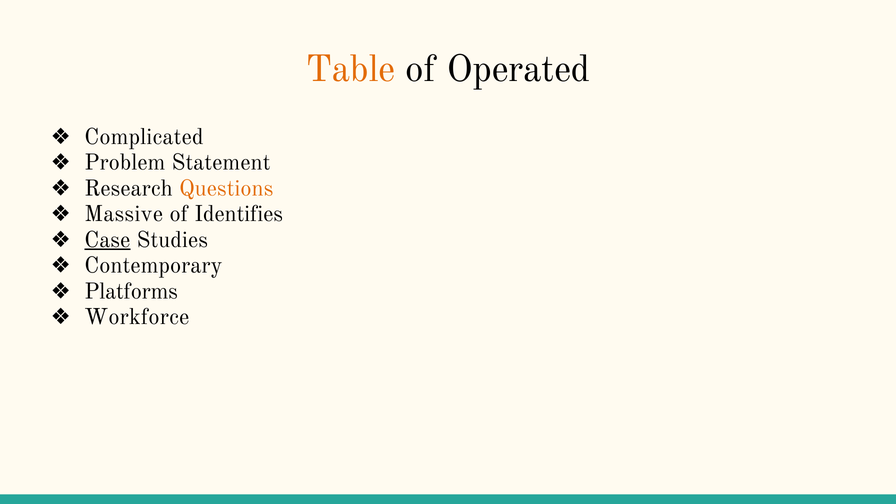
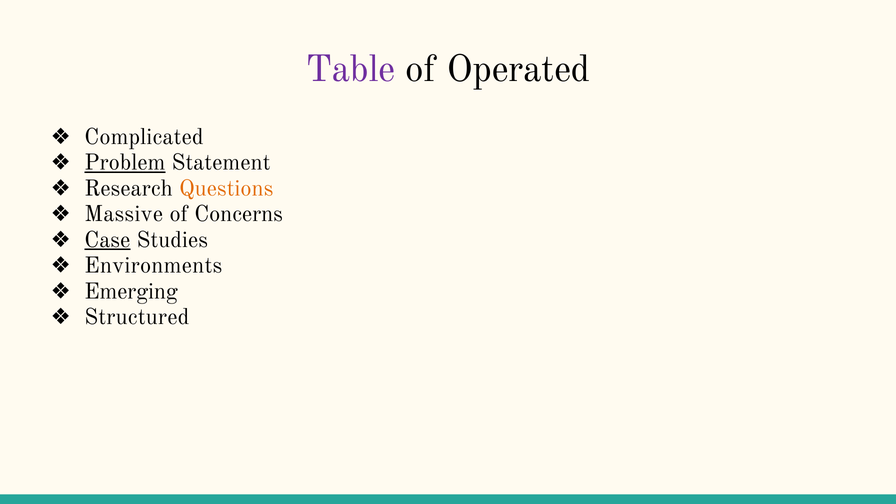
Table colour: orange -> purple (351, 69)
Problem underline: none -> present (125, 162)
Identifies: Identifies -> Concerns (239, 214)
Contemporary: Contemporary -> Environments (153, 265)
Platforms: Platforms -> Emerging (131, 291)
Workforce: Workforce -> Structured (137, 317)
